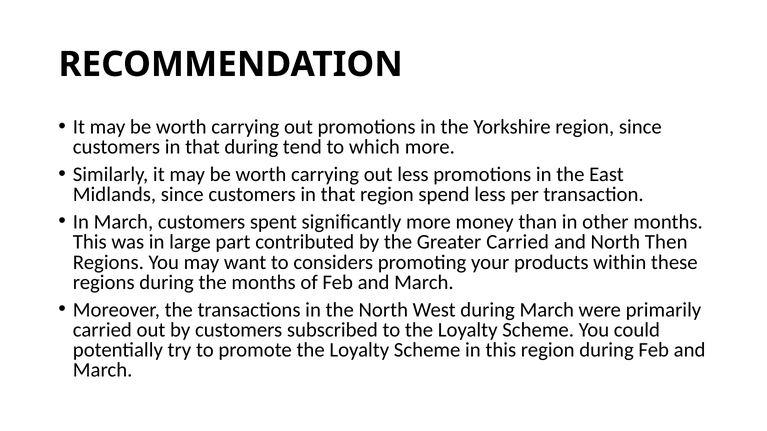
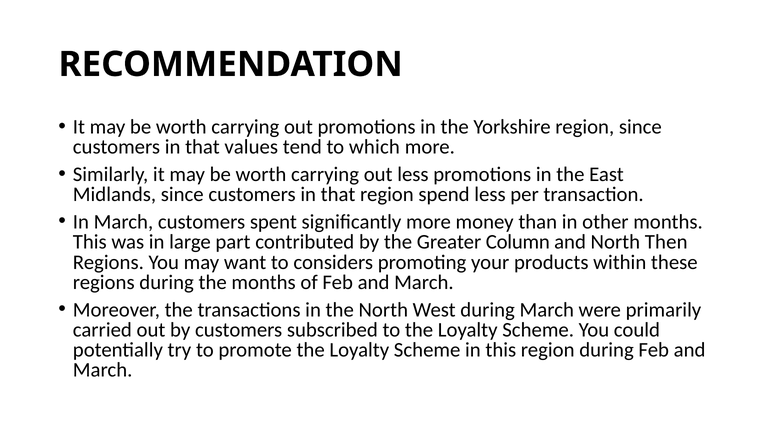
that during: during -> values (251, 147)
Greater Carried: Carried -> Column (518, 242)
